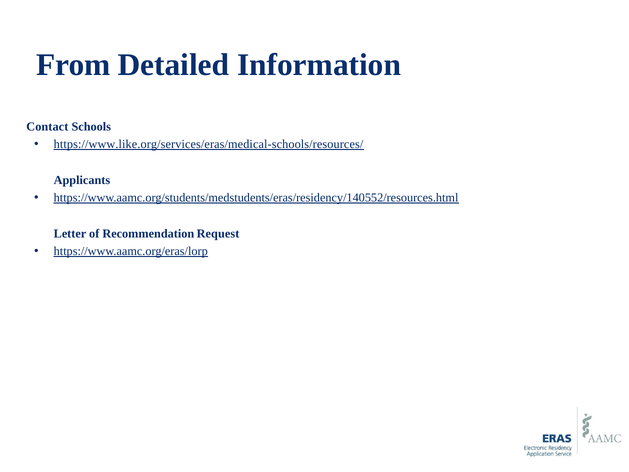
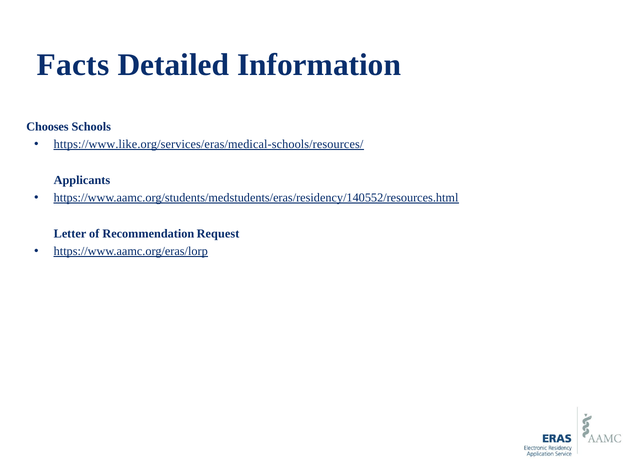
From: From -> Facts (73, 65)
Contact: Contact -> Chooses (47, 127)
